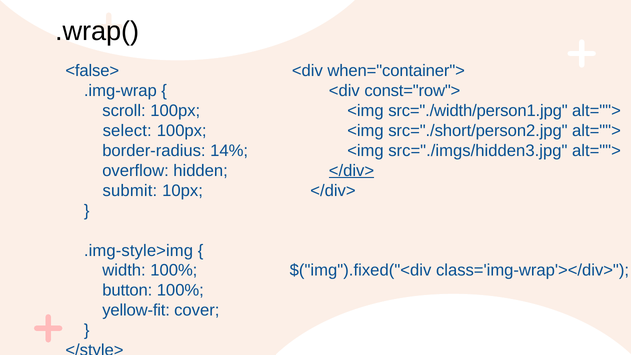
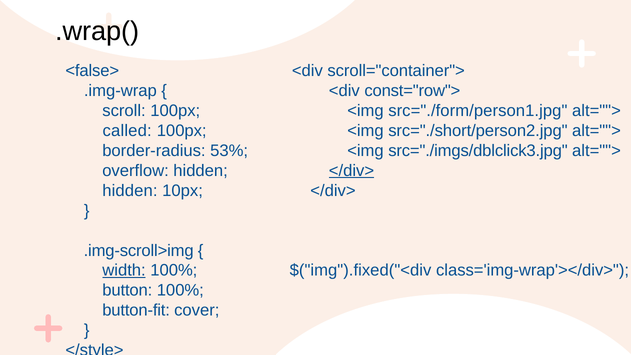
when="container">: when="container"> -> scroll="container"> (396, 71)
src="./width/person1.jpg: src="./width/person1.jpg -> src="./form/person1.jpg (478, 111)
select: select -> called (127, 131)
14%: 14% -> 53% (229, 151)
src="./imgs/hidden3.jpg: src="./imgs/hidden3.jpg -> src="./imgs/dblclick3.jpg (478, 151)
submit: submit -> hidden (130, 191)
.img-style>img: .img-style>img -> .img-scroll>img (139, 250)
width underline: none -> present (124, 270)
yellow-fit: yellow-fit -> button-fit (136, 310)
